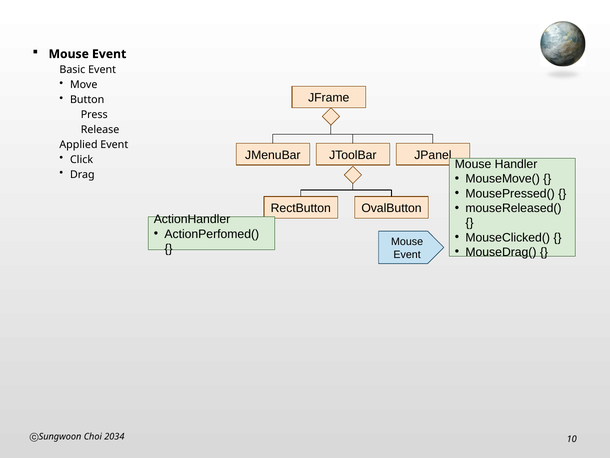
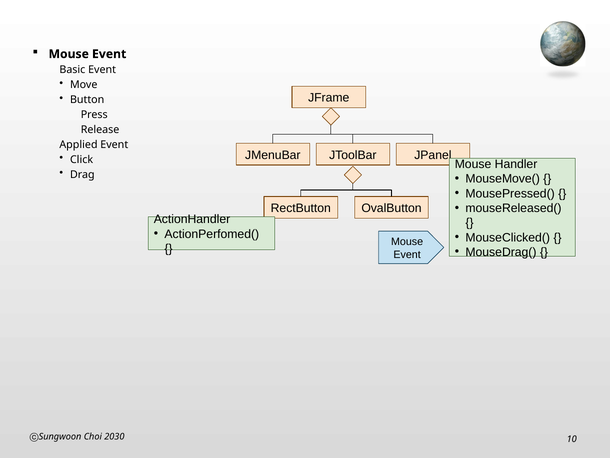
2034: 2034 -> 2030 (114, 437)
